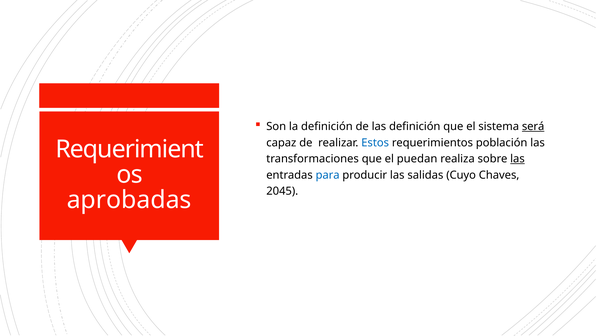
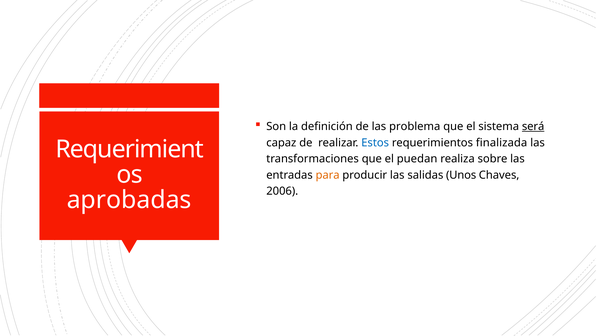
las definición: definición -> problema (415, 127)
población: población -> finalizada (502, 143)
las underline: present -> none (517, 159)
para colour: blue -> orange (328, 175)
Cuyo: Cuyo -> Unos (461, 175)
2045: 2045 -> 2006 (282, 191)
